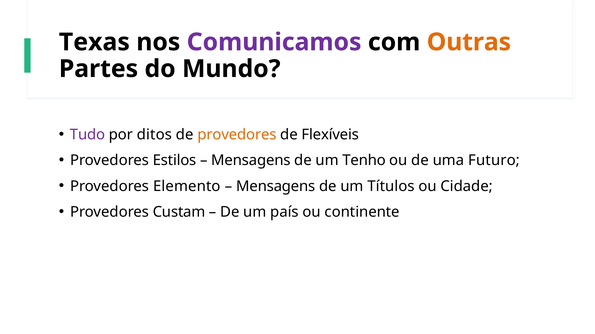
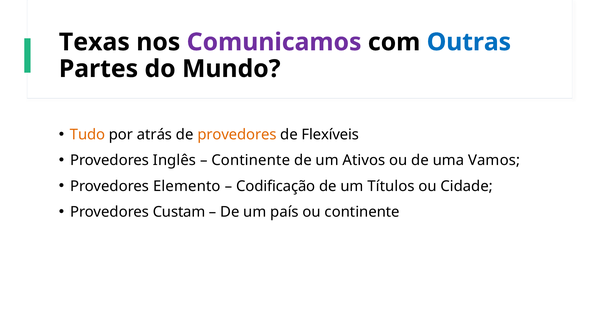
Outras colour: orange -> blue (469, 42)
Tudo colour: purple -> orange (88, 135)
ditos: ditos -> atrás (155, 135)
Estilos: Estilos -> Inglês (174, 161)
Mensagens: Mensagens -> Continente (251, 161)
Tenho: Tenho -> Ativos (364, 161)
Futuro: Futuro -> Vamos (494, 161)
Mensagens: Mensagens -> Codificação (276, 187)
